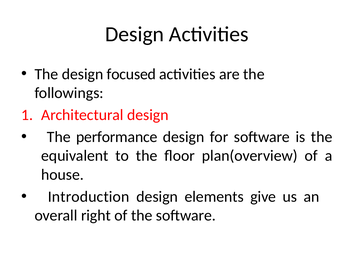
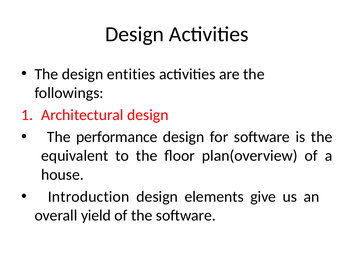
focused: focused -> entities (131, 74)
right: right -> yield (96, 216)
